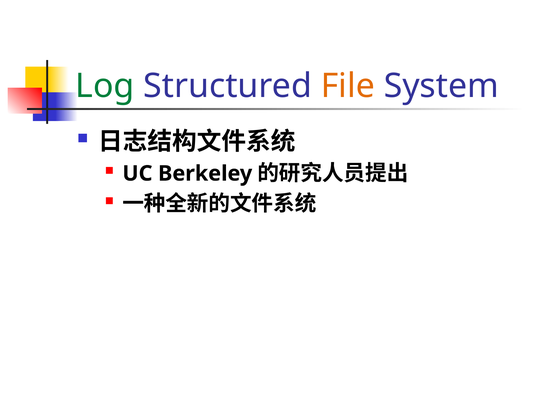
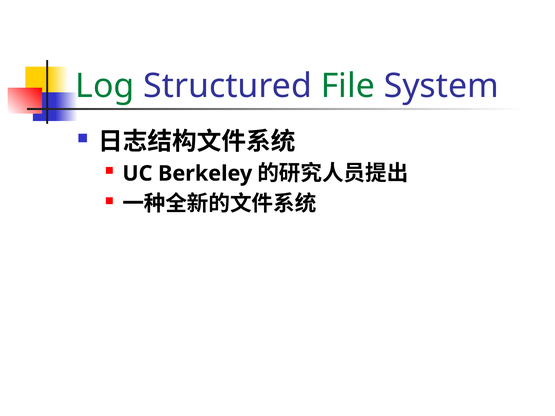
File colour: orange -> green (348, 86)
